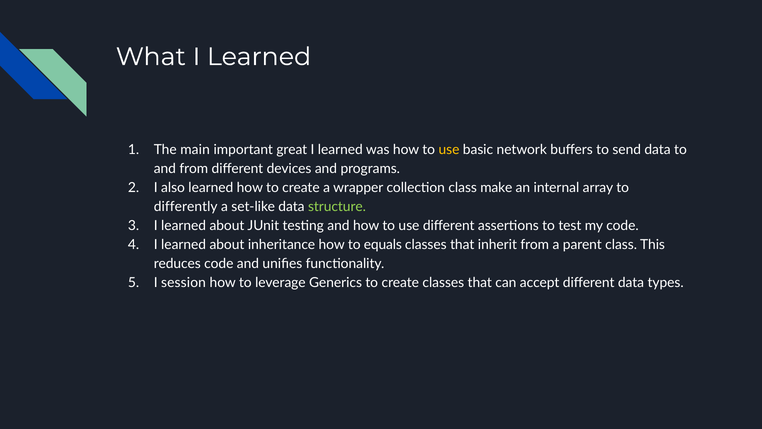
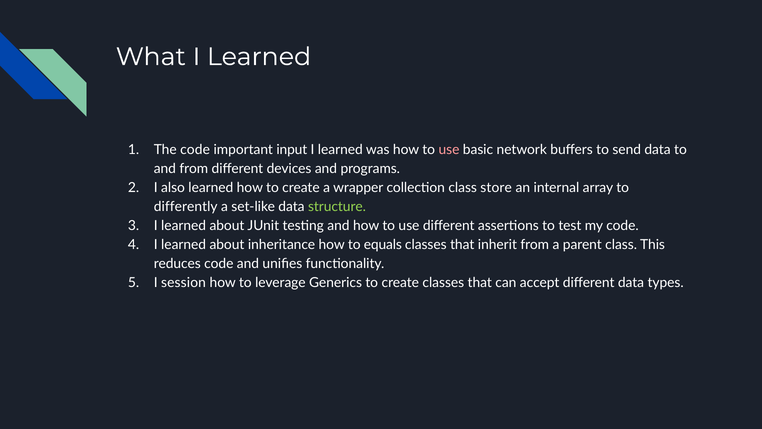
The main: main -> code (195, 150)
great: great -> input (292, 150)
use colour: yellow -> pink (449, 150)
make: make -> store (496, 188)
